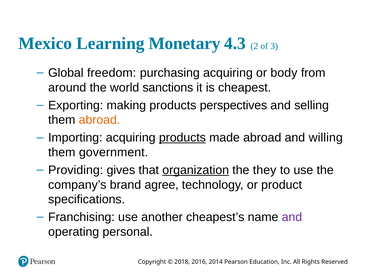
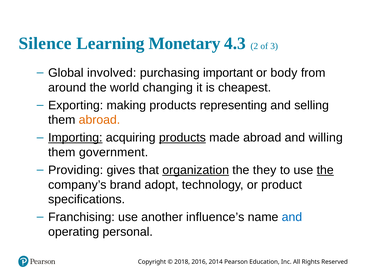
Mexico: Mexico -> Silence (45, 43)
freedom: freedom -> involved (112, 73)
purchasing acquiring: acquiring -> important (228, 73)
sanctions: sanctions -> changing (168, 88)
perspectives: perspectives -> representing (233, 105)
Importing underline: none -> present (75, 138)
the underline: none -> present (325, 170)
agree: agree -> adopt (162, 185)
cheapest’s: cheapest’s -> influence’s (215, 217)
and colour: purple -> blue (292, 217)
